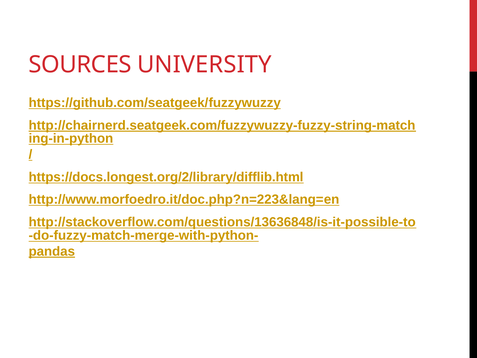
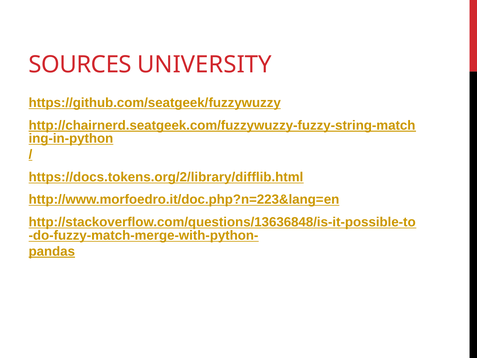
https://docs.longest.org/2/library/difflib.html: https://docs.longest.org/2/library/difflib.html -> https://docs.tokens.org/2/library/difflib.html (166, 177)
